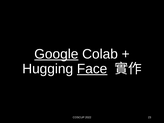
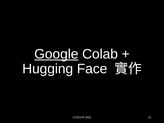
Face underline: present -> none (92, 69)
